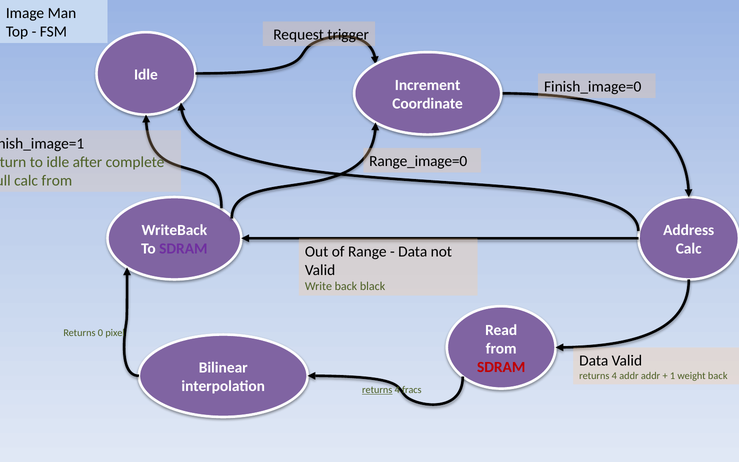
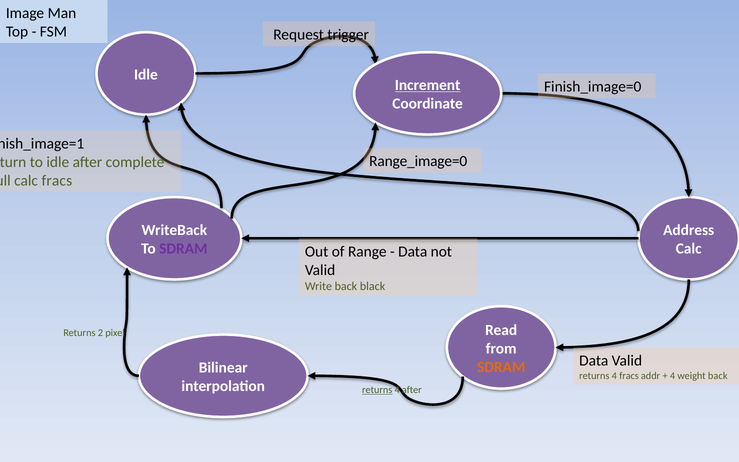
Increment underline: none -> present (428, 85)
calc from: from -> fracs (57, 181)
0: 0 -> 2 (100, 333)
SDRAM colour: red -> orange (501, 367)
4 addr: addr -> fracs (629, 376)
1: 1 -> 4 (673, 376)
4 fracs: fracs -> after (412, 390)
